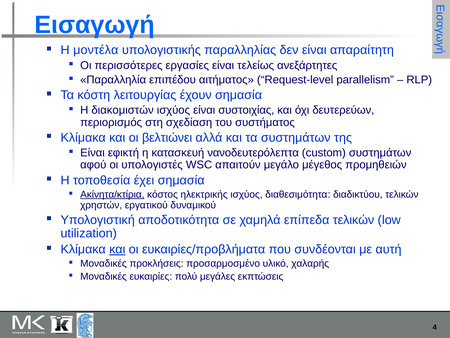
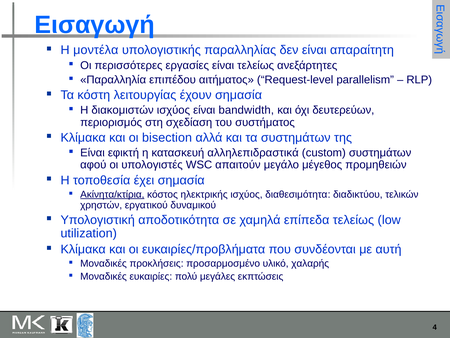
συστοιχίας: συστοιχίας -> bandwidth (246, 110)
βελτιώνει: βελτιώνει -> bisection (167, 137)
νανοδευτερόλεπτα: νανοδευτερόλεπτα -> αλληλεπιδραστικά (253, 153)
επίπεδα τελικών: τελικών -> τελείως (353, 220)
και underline: present -> none (117, 249)
